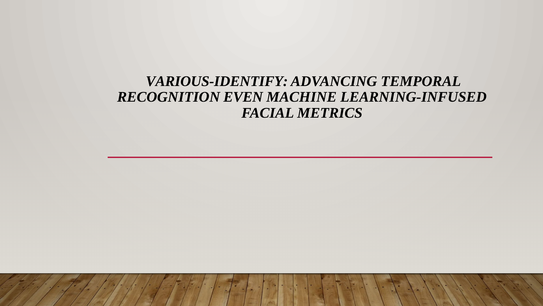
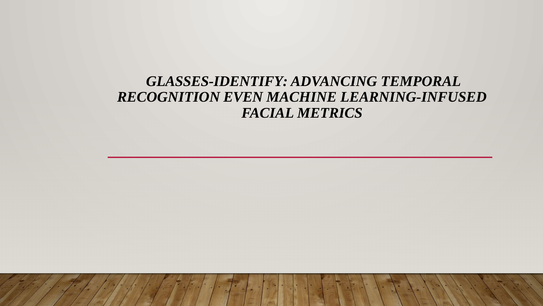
VARIOUS-IDENTIFY: VARIOUS-IDENTIFY -> GLASSES-IDENTIFY (217, 81)
